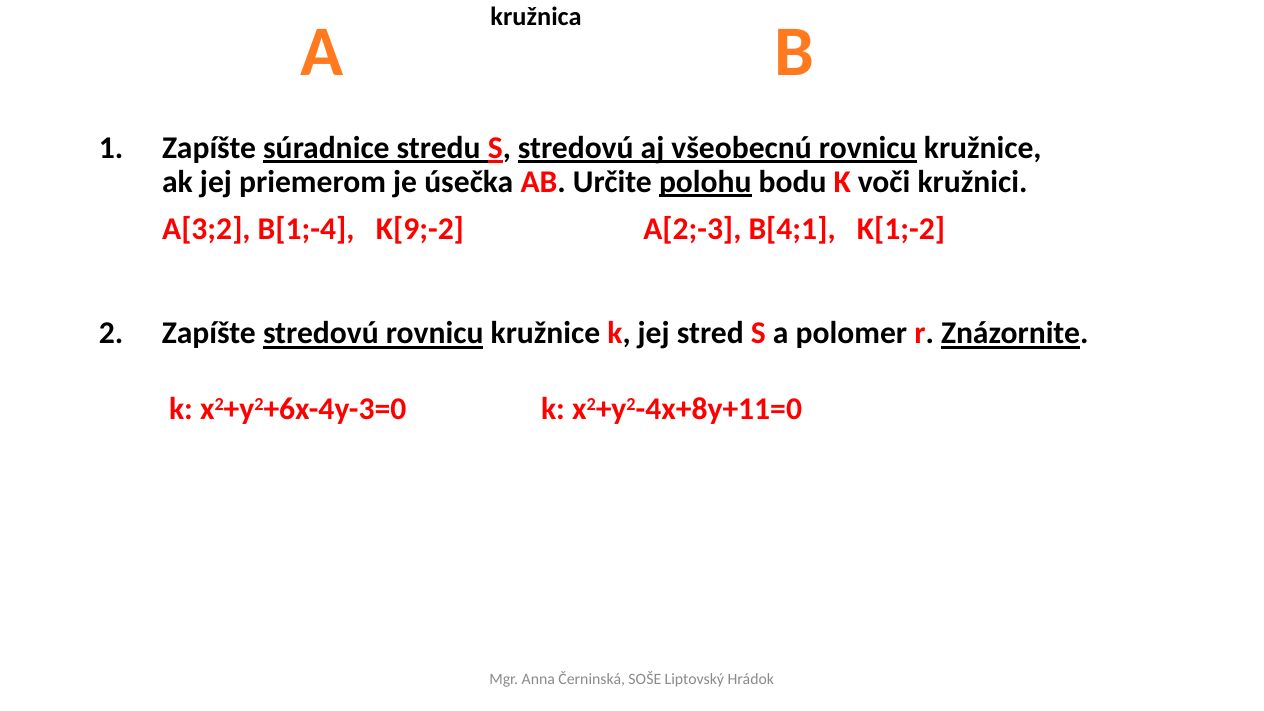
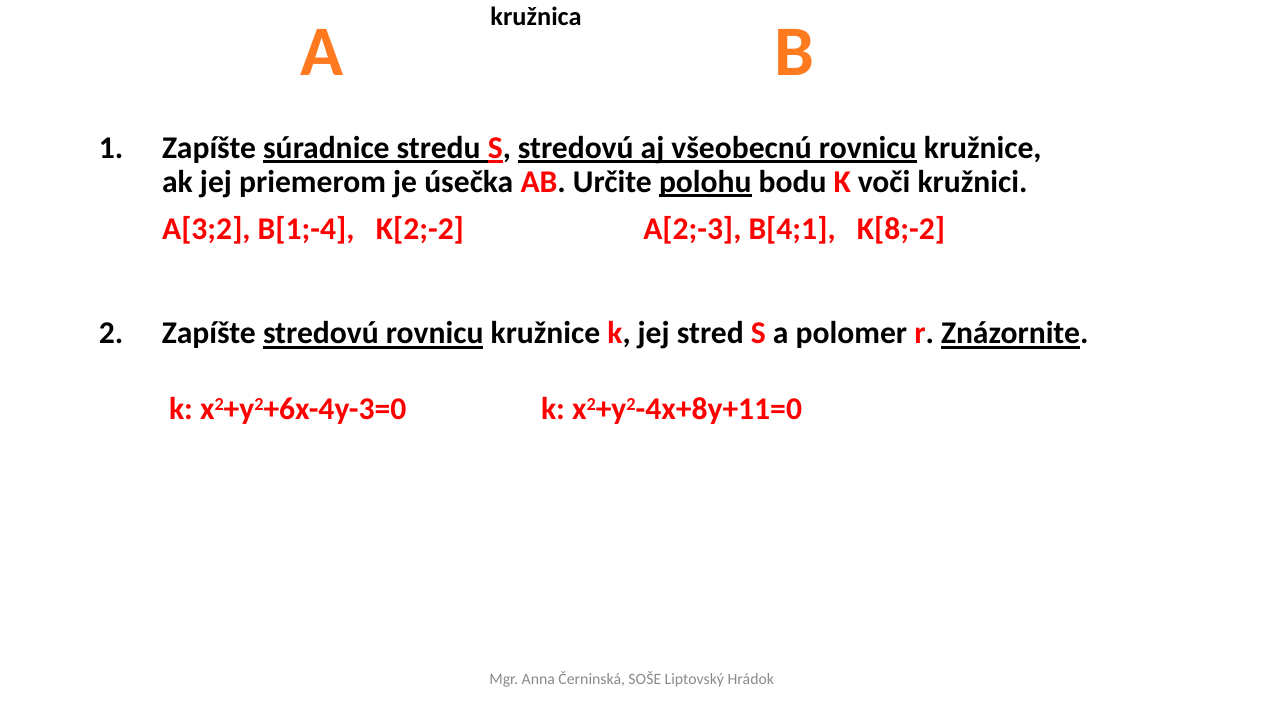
K[9;-2: K[9;-2 -> K[2;-2 (420, 229)
K[1;-2: K[1;-2 -> K[8;-2 (901, 229)
